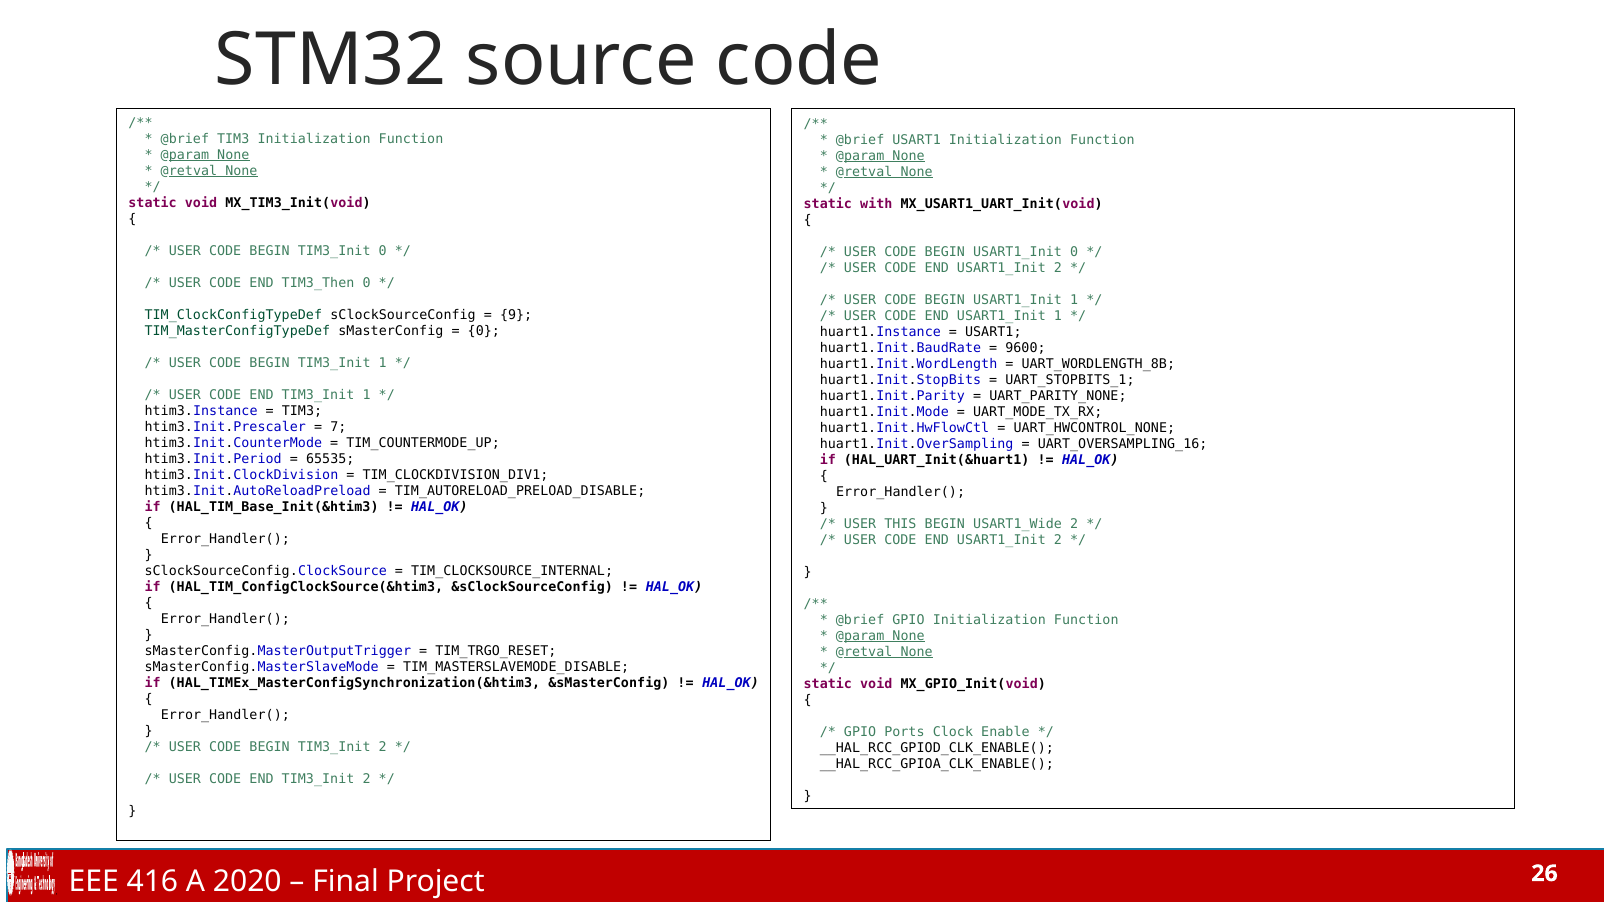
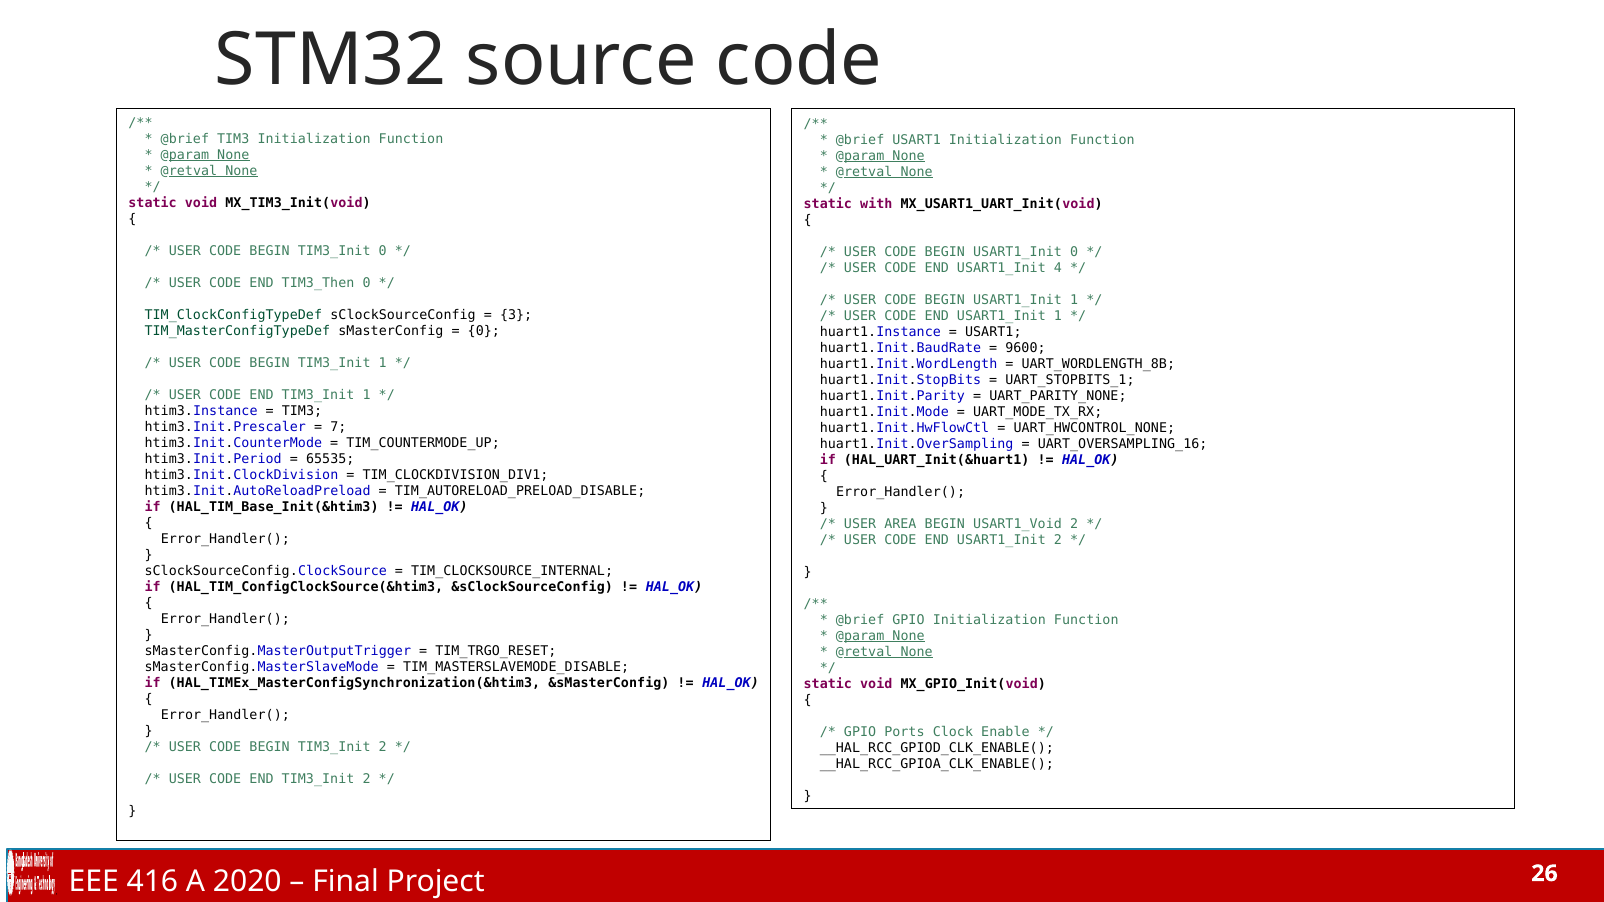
2: 2 -> 4 (1058, 268)
9: 9 -> 3 (516, 315)
THIS: THIS -> AREA (900, 524)
USART1_Wide: USART1_Wide -> USART1_Void (1018, 524)
